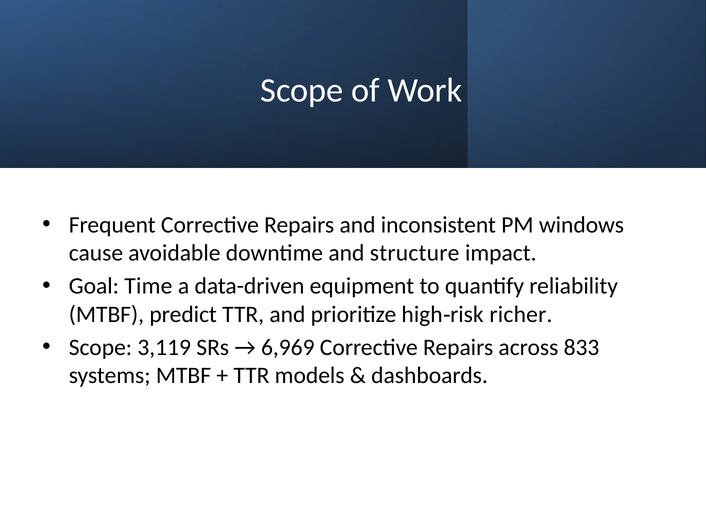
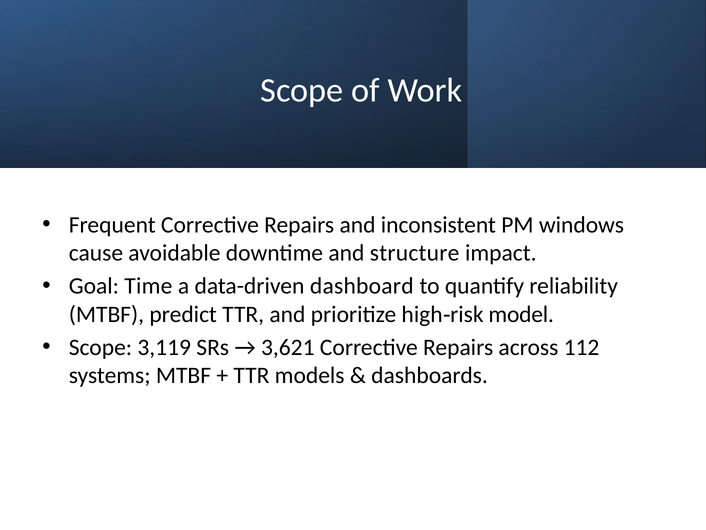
equipment: equipment -> dashboard (362, 286)
richer: richer -> model (521, 314)
6,969: 6,969 -> 3,621 (288, 347)
833: 833 -> 112 (582, 347)
